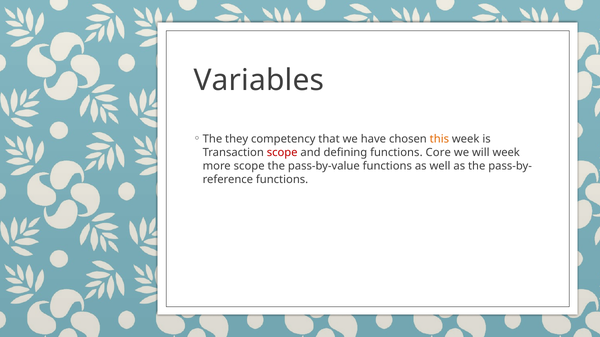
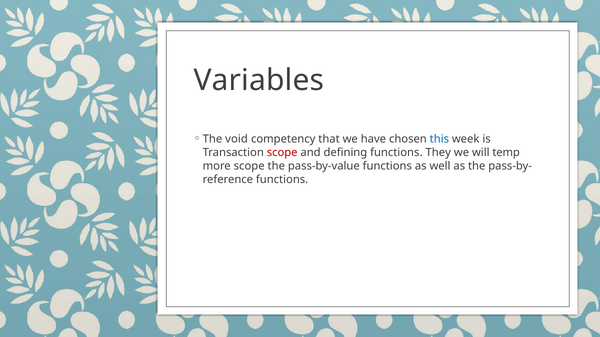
they: they -> void (237, 139)
this colour: orange -> blue (439, 139)
Core: Core -> They (438, 153)
will week: week -> temp (506, 153)
